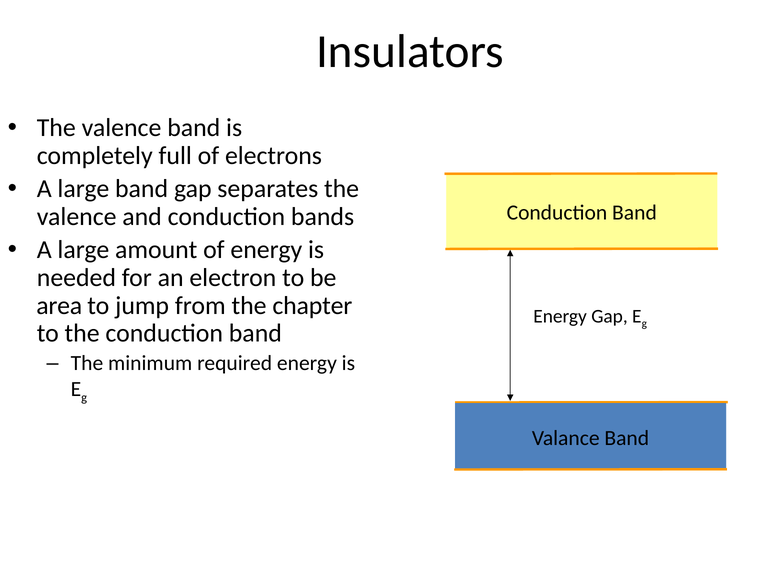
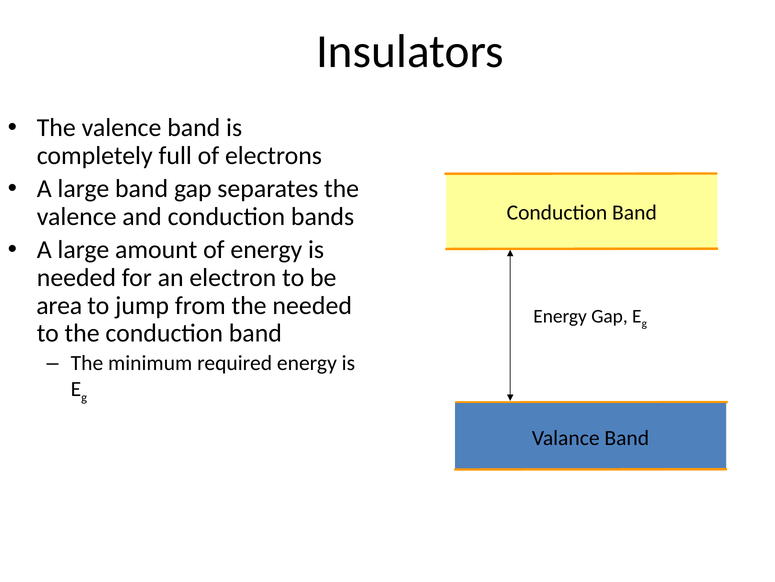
the chapter: chapter -> needed (312, 305)
